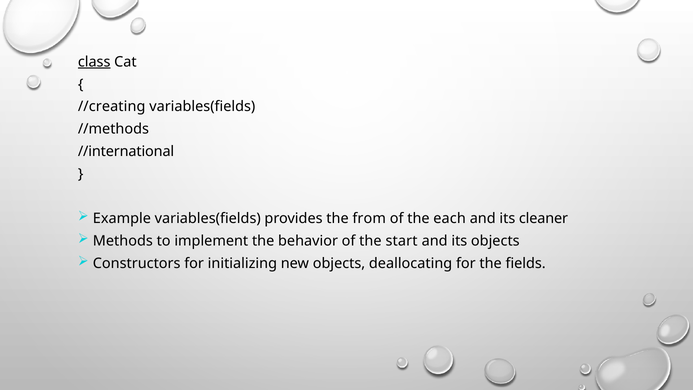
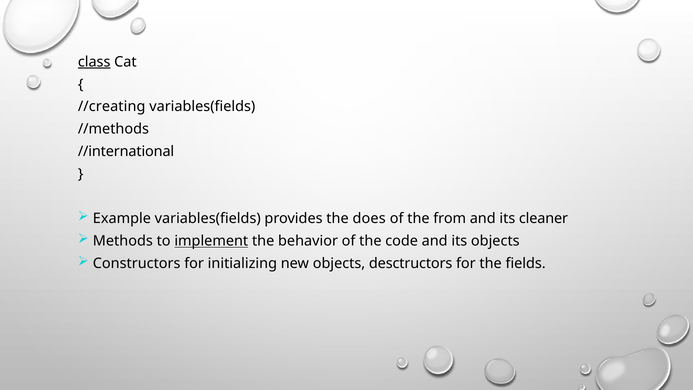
from: from -> does (369, 219)
each: each -> from (450, 219)
implement underline: none -> present (211, 241)
start: start -> code (402, 241)
deallocating: deallocating -> desctructors (411, 263)
